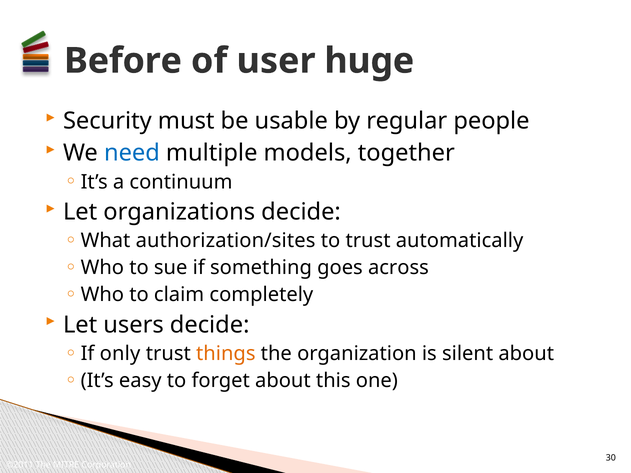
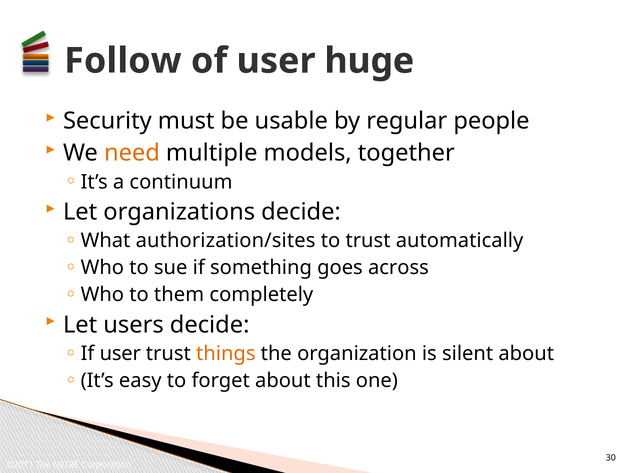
Before: Before -> Follow (123, 61)
need colour: blue -> orange (132, 153)
claim: claim -> them (179, 295)
If only: only -> user (120, 354)
